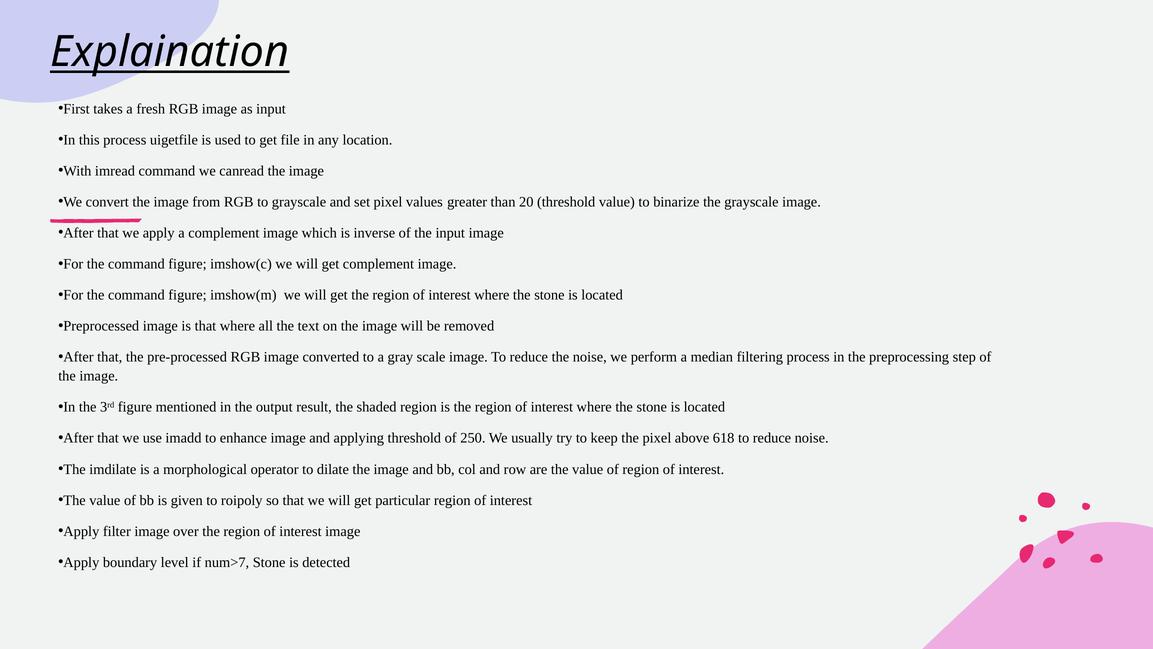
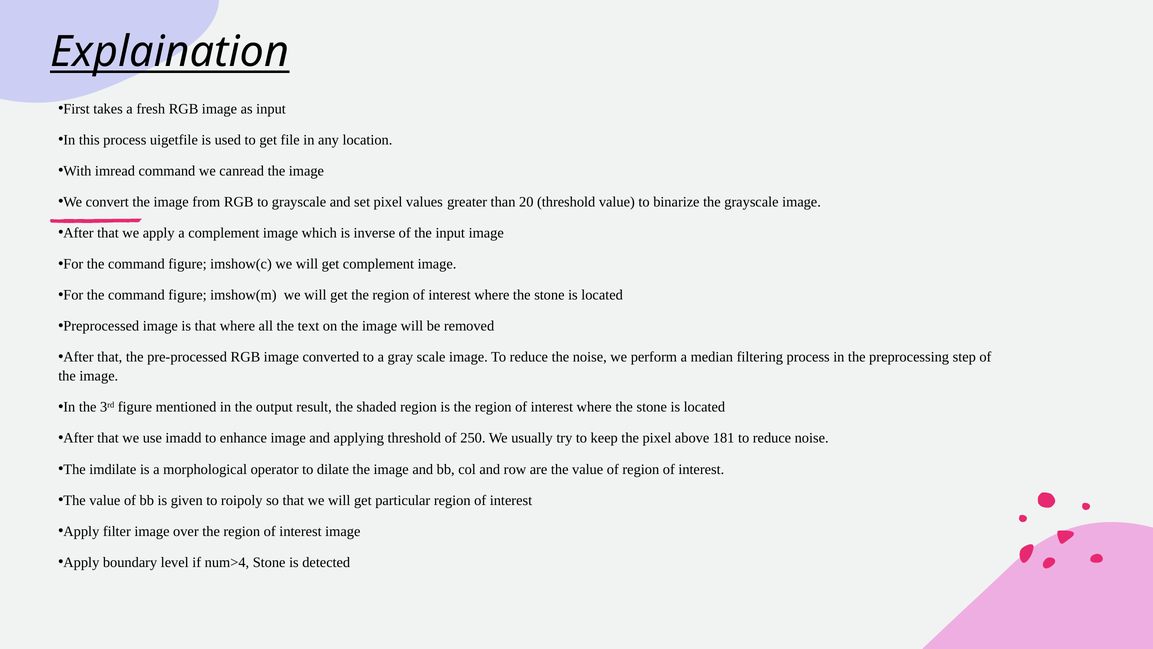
618: 618 -> 181 (724, 438)
num>7: num>7 -> num>4 (227, 562)
